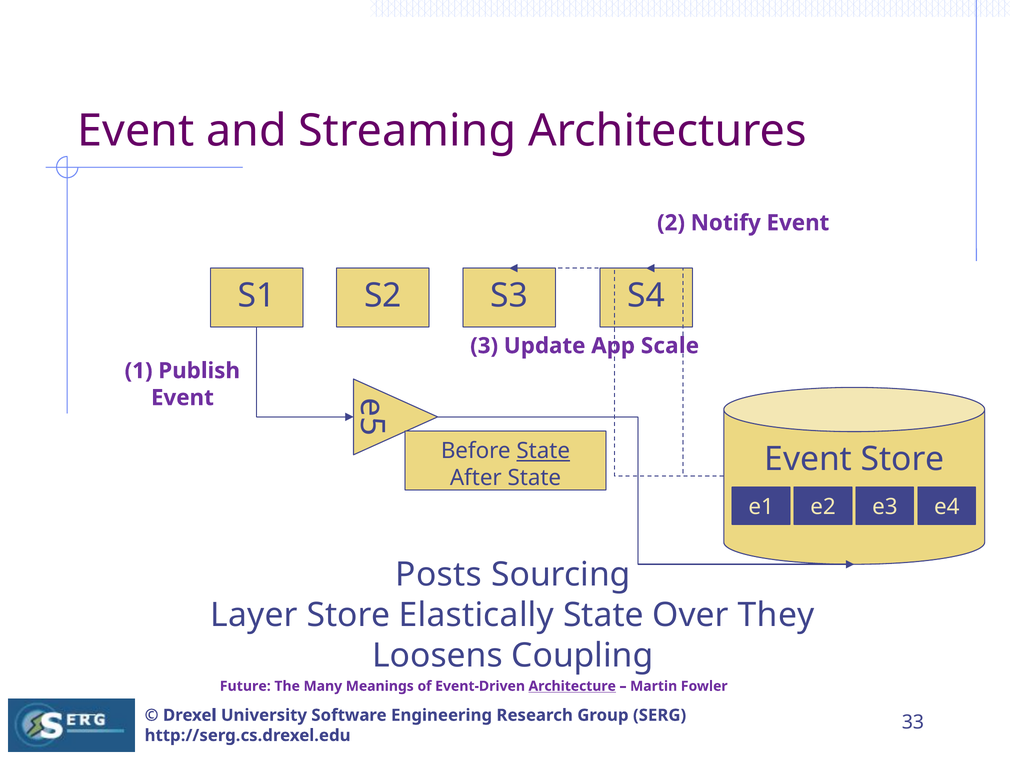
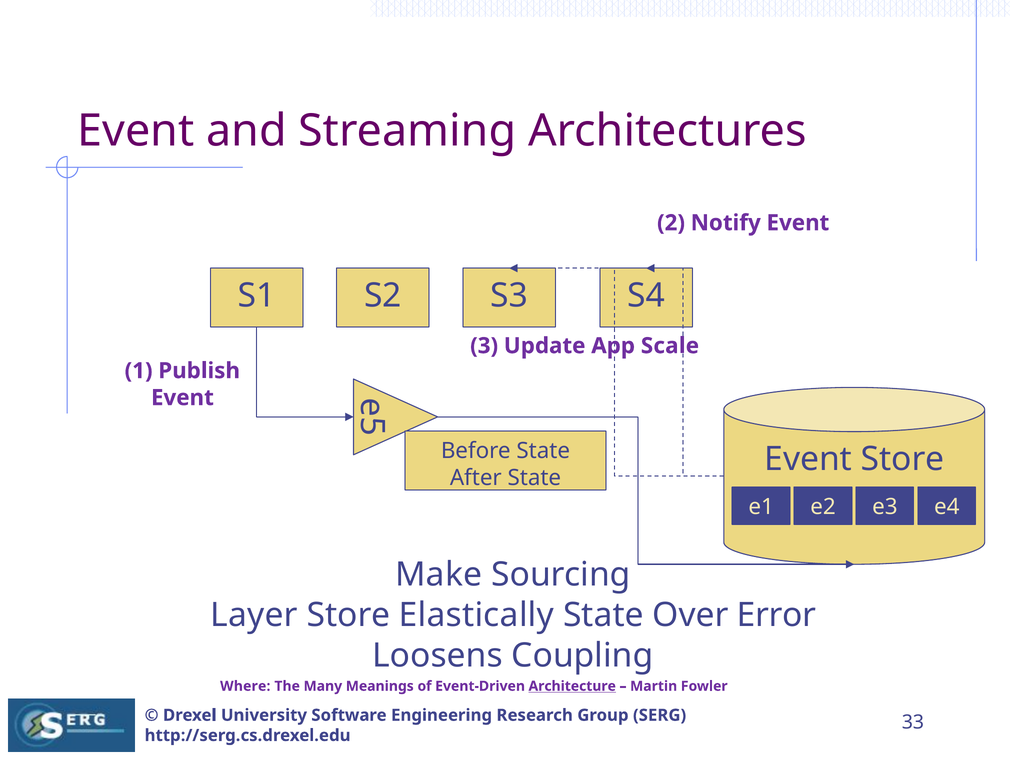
State underline: present -> none (543, 451)
Posts: Posts -> Make (439, 574)
They: They -> Error (777, 615)
Future: Future -> Where (245, 686)
